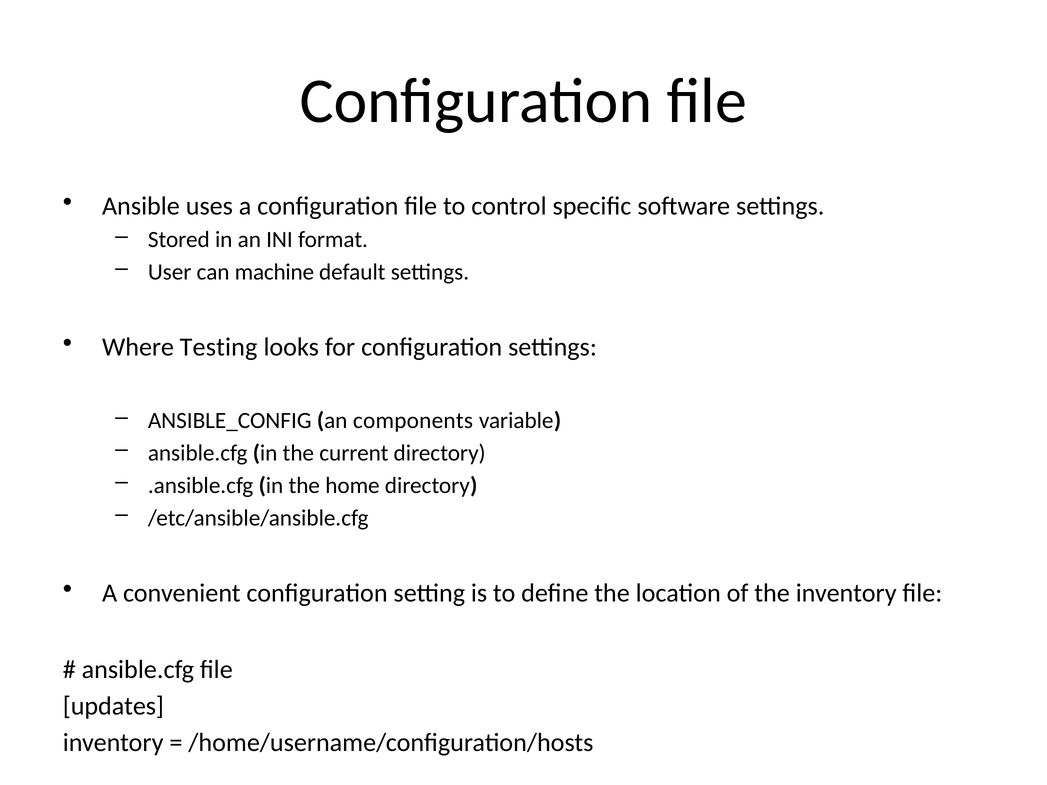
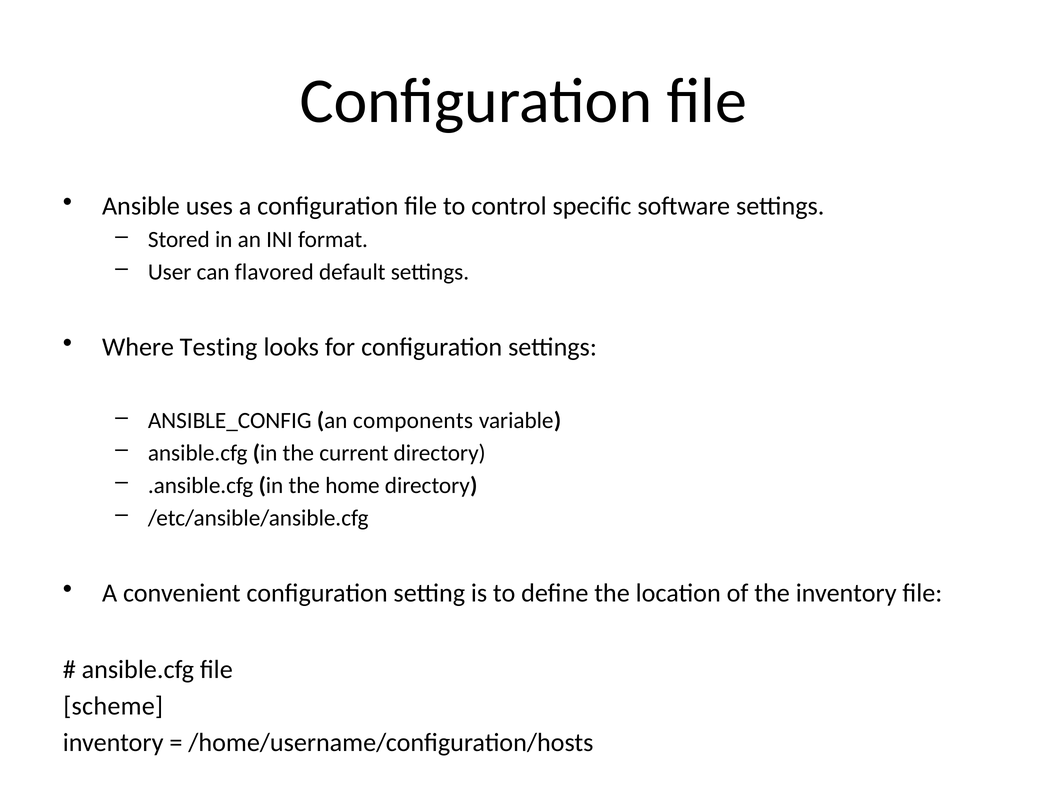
machine: machine -> flavored (274, 272)
updates: updates -> scheme (113, 706)
